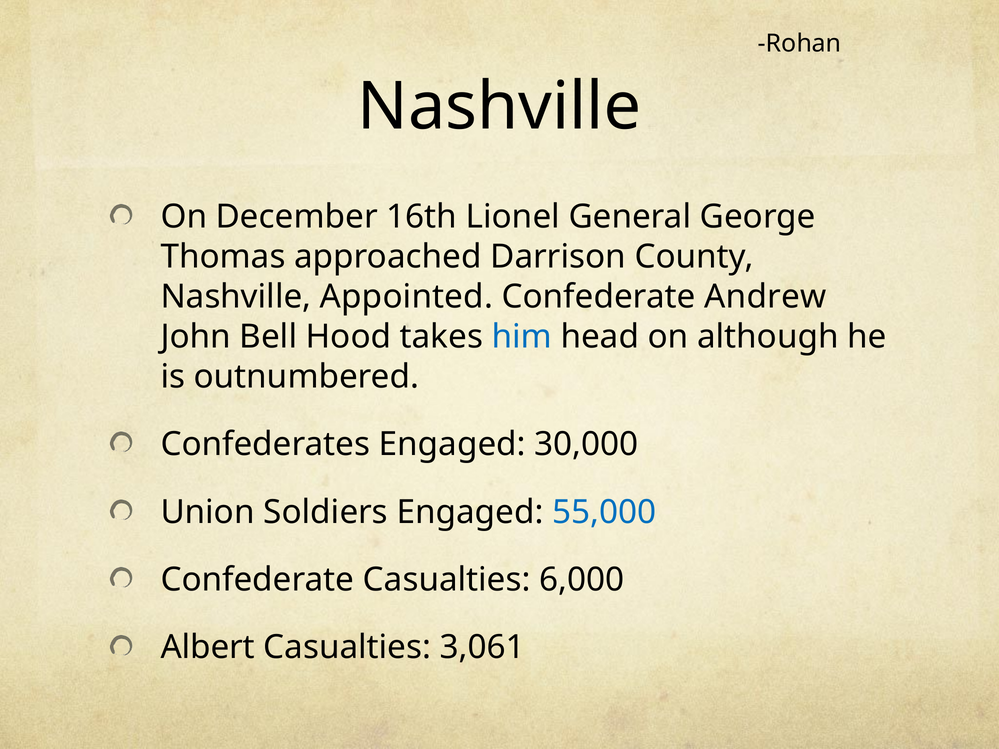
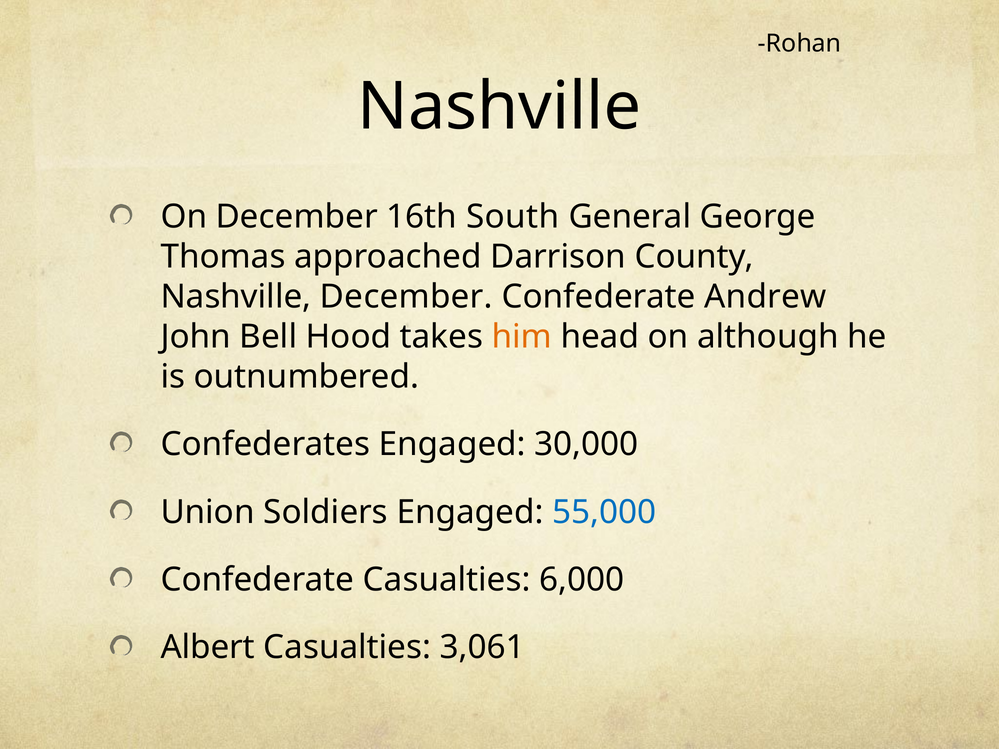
Lionel: Lionel -> South (513, 217)
Nashville Appointed: Appointed -> December (406, 297)
him colour: blue -> orange (522, 337)
